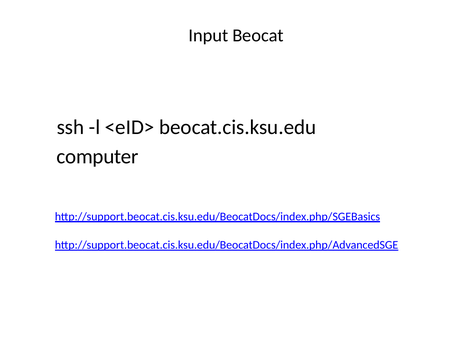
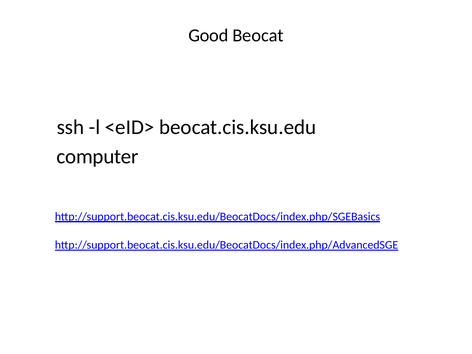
Input: Input -> Good (208, 35)
